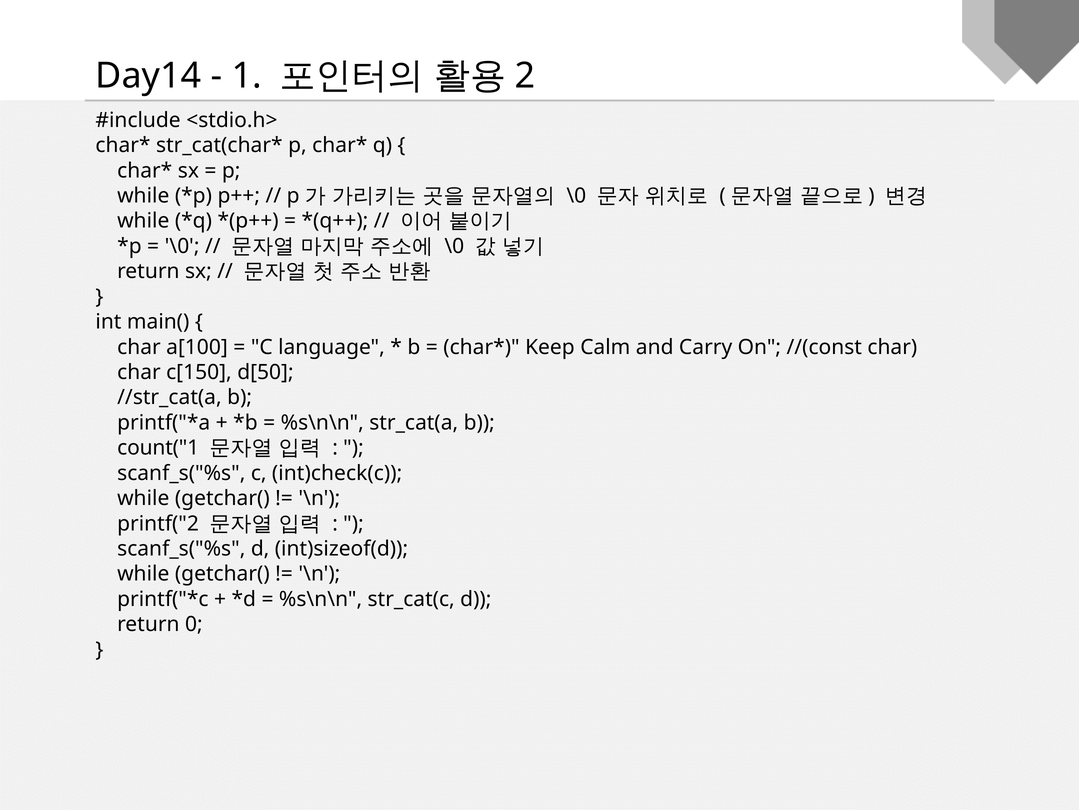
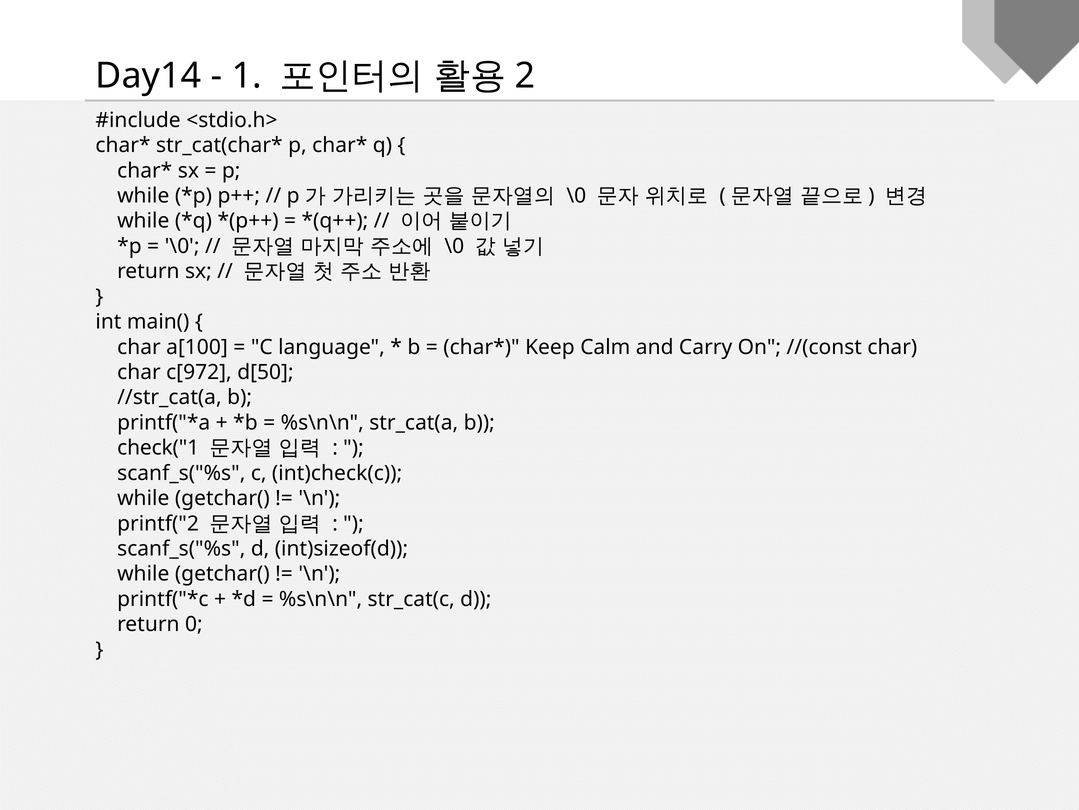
c[150: c[150 -> c[972 (199, 372)
count("1: count("1 -> check("1 (158, 448)
